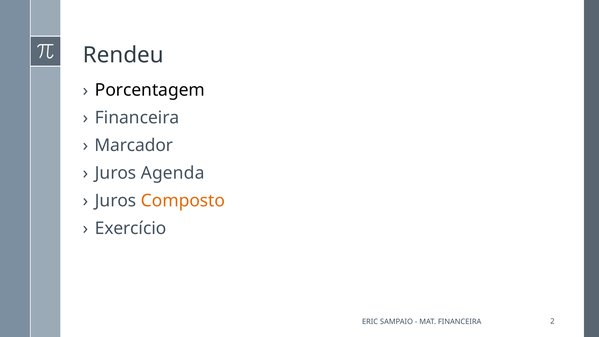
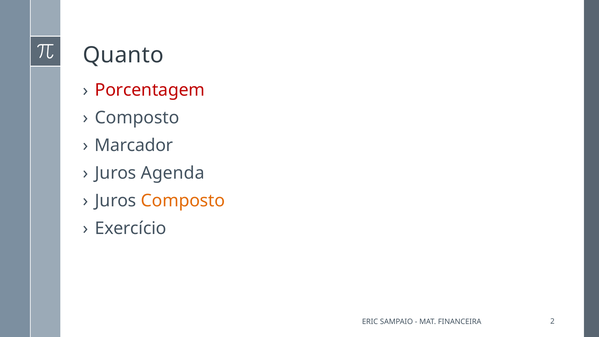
Rendeu: Rendeu -> Quanto (123, 55)
Porcentagem colour: black -> red (150, 90)
Financeira: Financeira -> Composto (137, 118)
